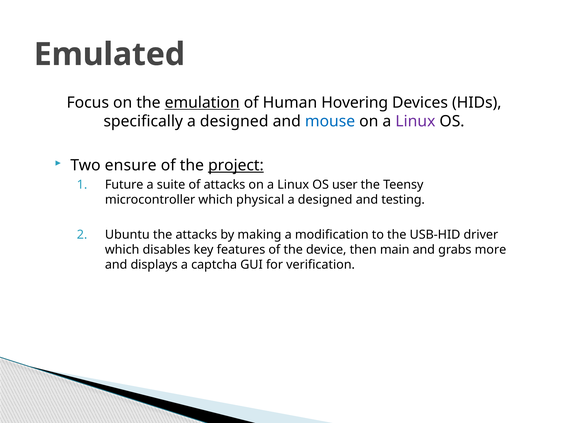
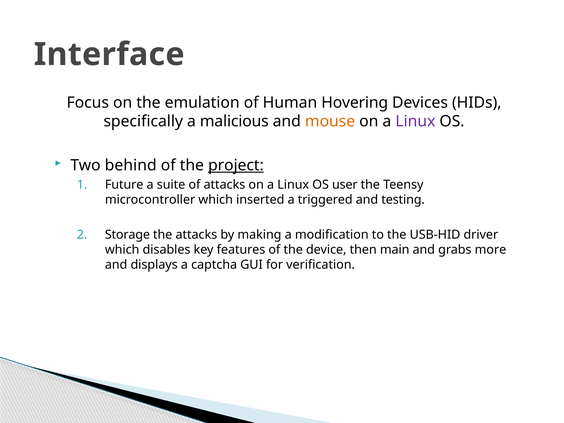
Emulated: Emulated -> Interface (109, 54)
emulation underline: present -> none (202, 103)
specifically a designed: designed -> malicious (234, 121)
mouse colour: blue -> orange (330, 121)
ensure: ensure -> behind (131, 165)
physical: physical -> inserted (260, 200)
designed: designed -> triggered (325, 200)
Ubuntu: Ubuntu -> Storage (127, 235)
